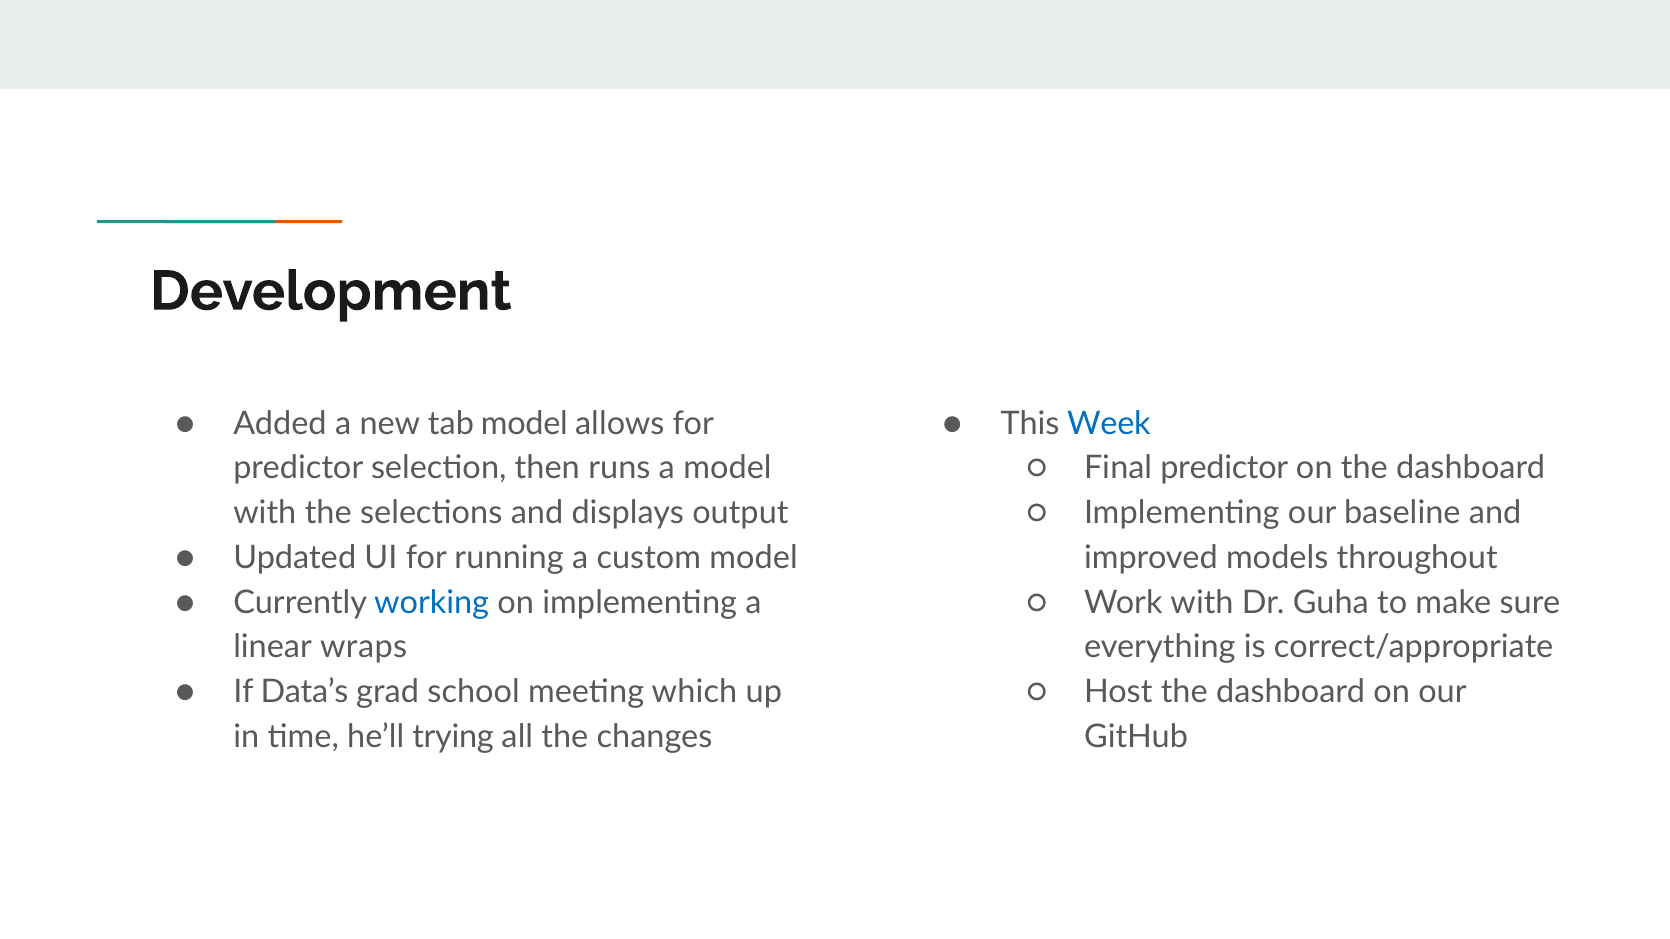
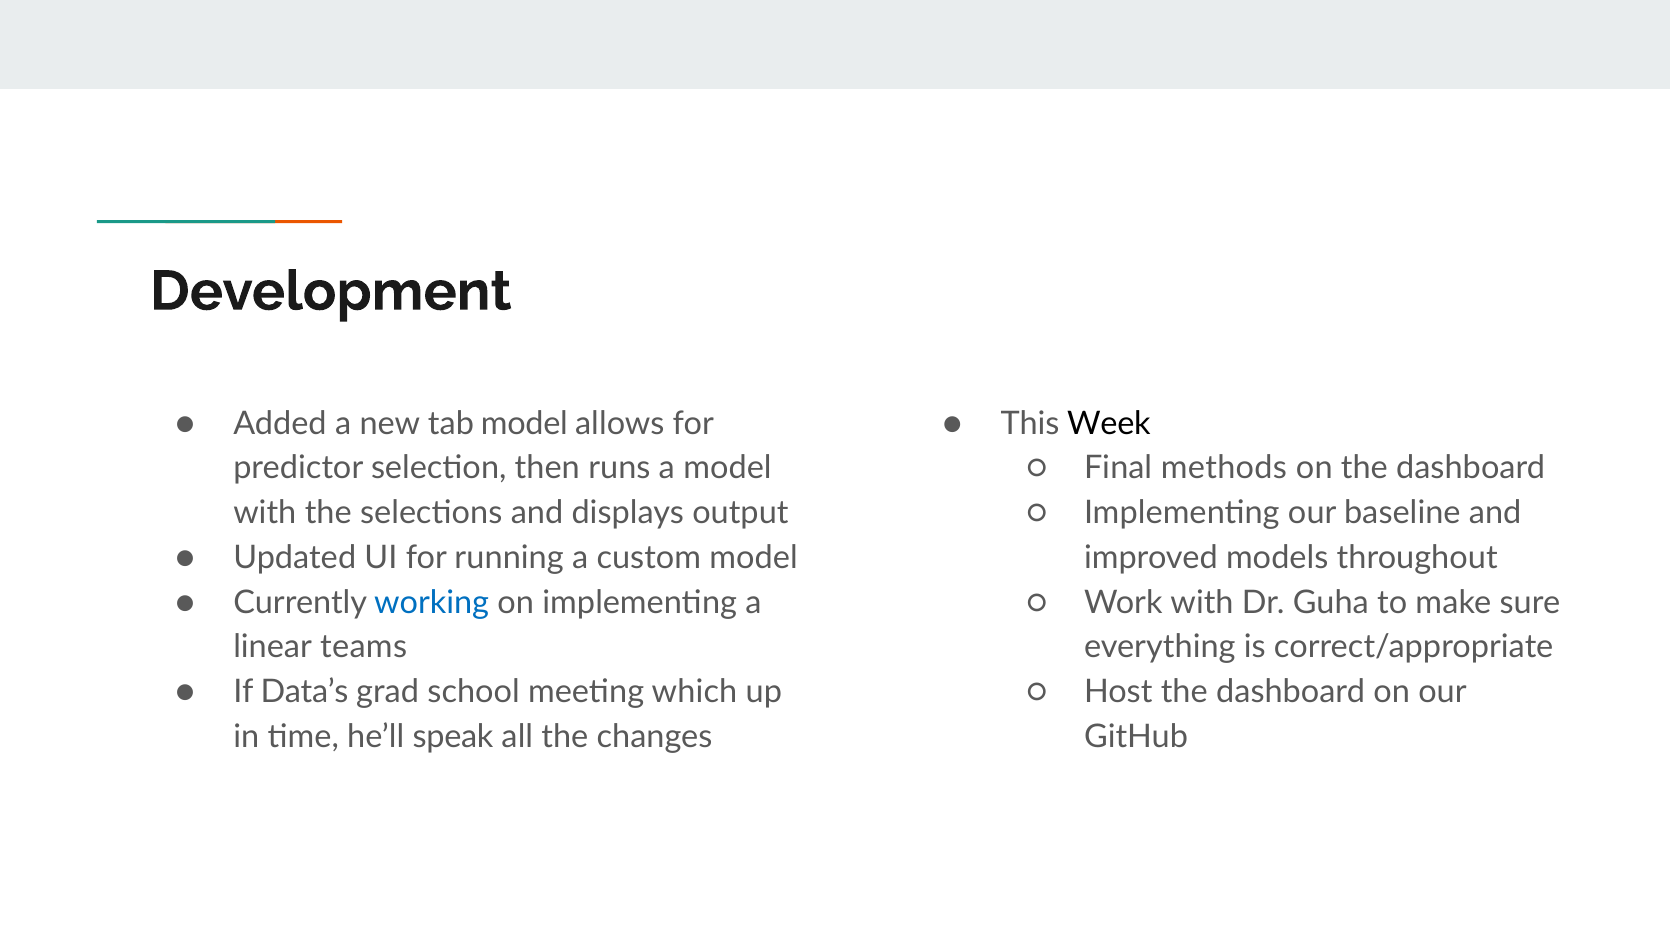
Week colour: blue -> black (1109, 423)
Final predictor: predictor -> methods (1224, 468)
wraps: wraps -> teams (364, 647)
trying: trying -> speak (453, 737)
